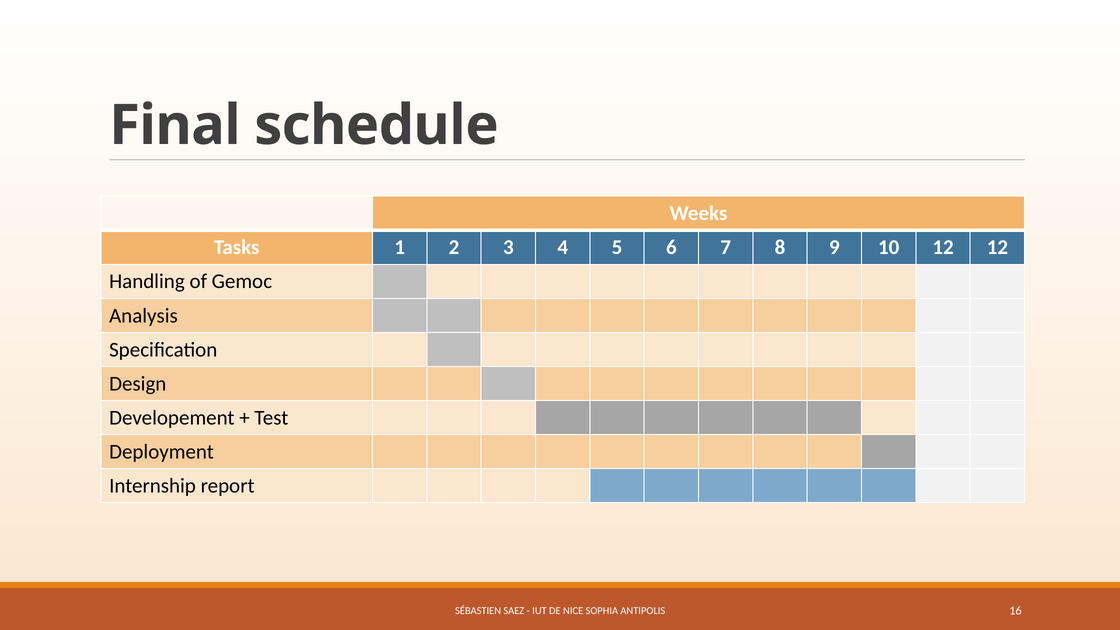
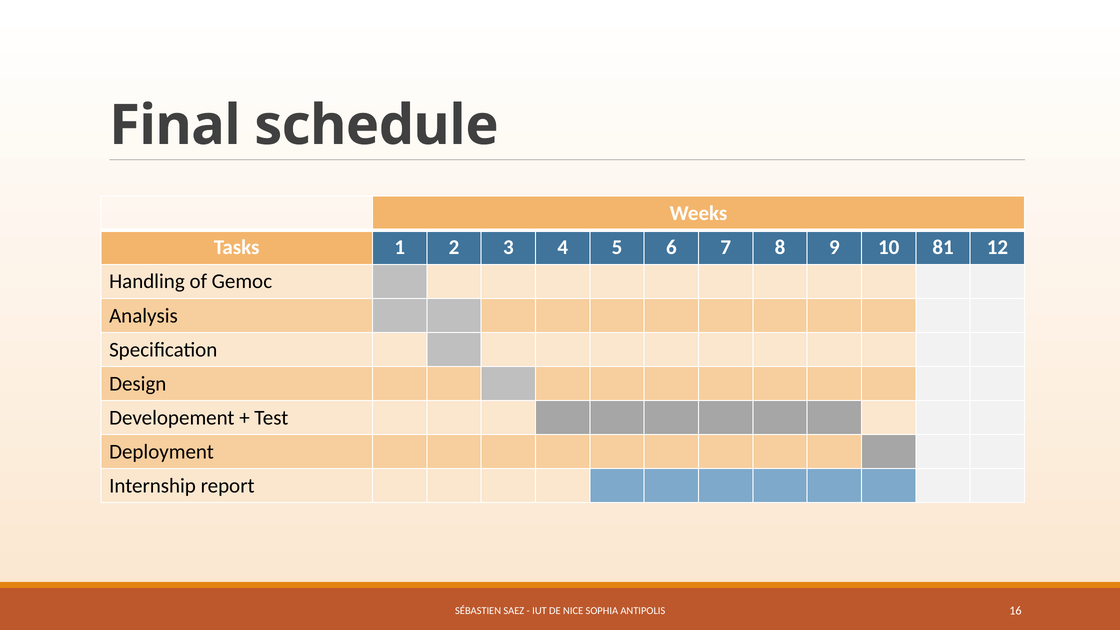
10 12: 12 -> 81 (943, 247)
